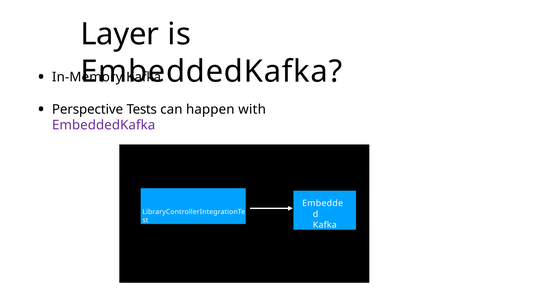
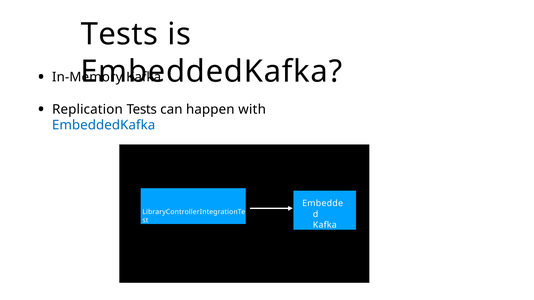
Layer: Layer -> Tests (119, 34)
Perspective: Perspective -> Replication (87, 109)
EmbeddedKafka colour: purple -> blue (104, 125)
